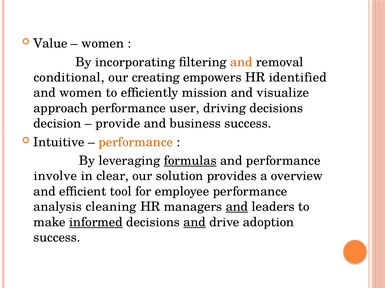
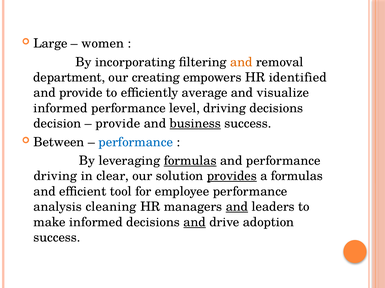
Value: Value -> Large (50, 44)
conditional: conditional -> department (69, 78)
and women: women -> provide (81, 93)
mission: mission -> average (205, 93)
approach: approach -> informed (60, 108)
user: user -> level (185, 108)
business underline: none -> present (195, 124)
Intuitive: Intuitive -> Between (59, 142)
performance colour: orange -> blue (136, 142)
involve: involve -> driving (55, 176)
provides underline: none -> present (232, 176)
a overview: overview -> formulas (297, 176)
informed underline: present -> none (96, 223)
